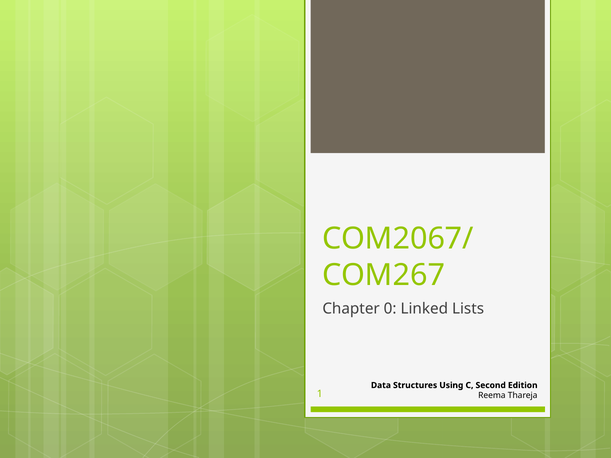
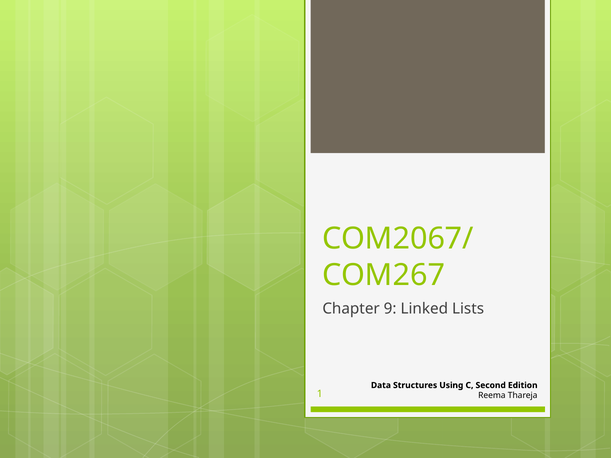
0: 0 -> 9 (390, 309)
